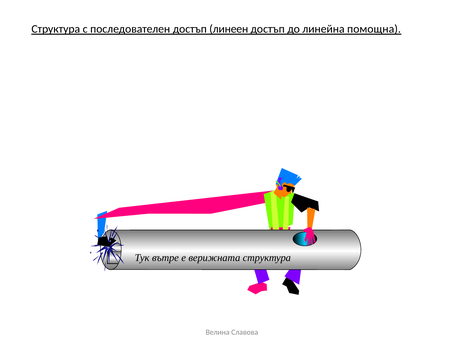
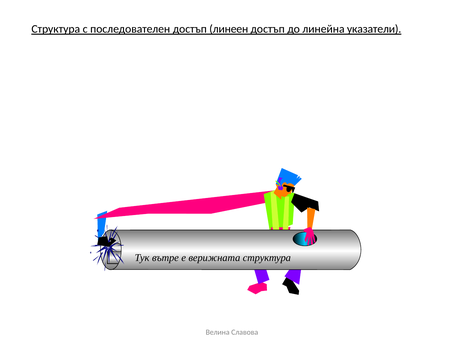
помощна: помощна -> указатели (374, 29)
